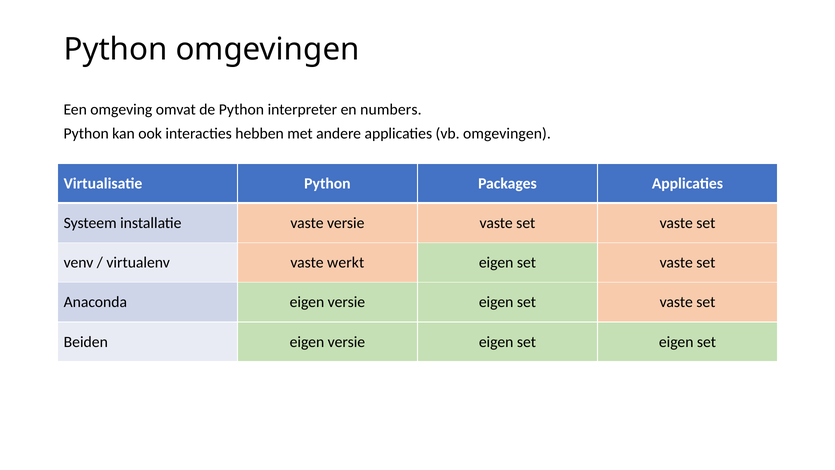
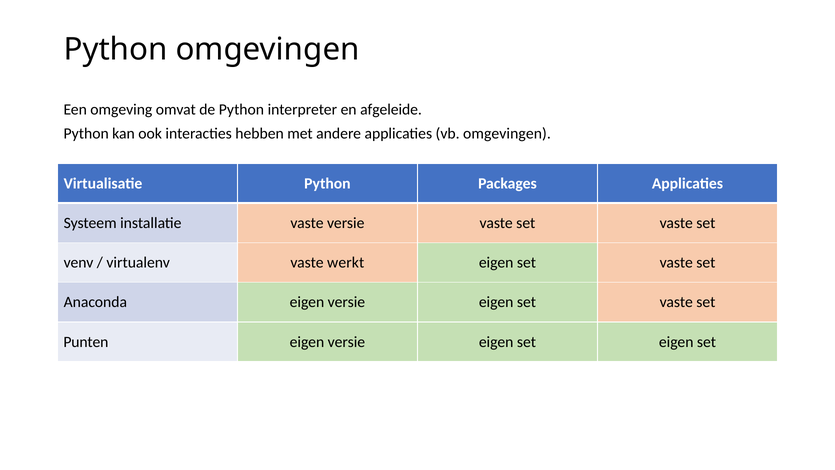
numbers: numbers -> afgeleide (391, 110)
Beiden: Beiden -> Punten (86, 342)
